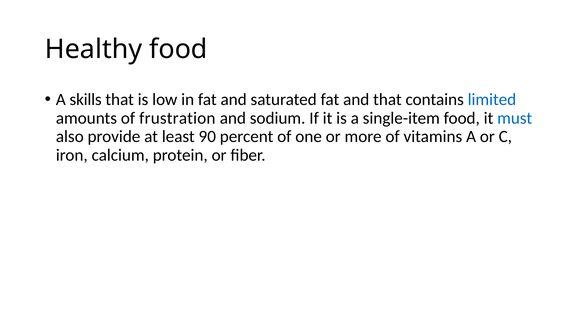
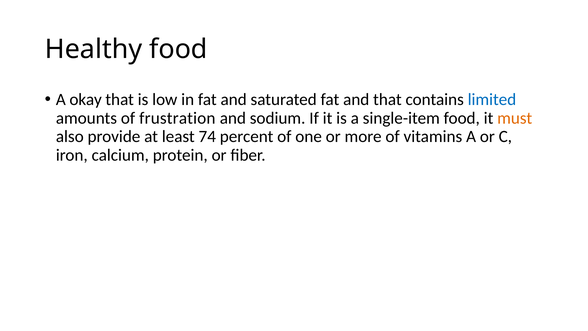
skills: skills -> okay (86, 99)
must colour: blue -> orange (515, 118)
90: 90 -> 74 (207, 136)
